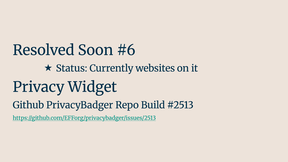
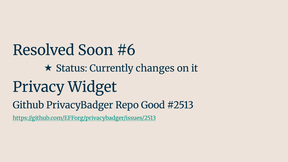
websites: websites -> changes (155, 68)
Build: Build -> Good (153, 105)
